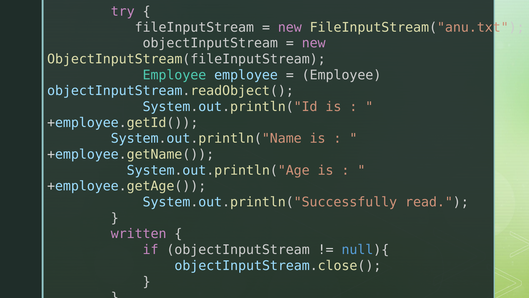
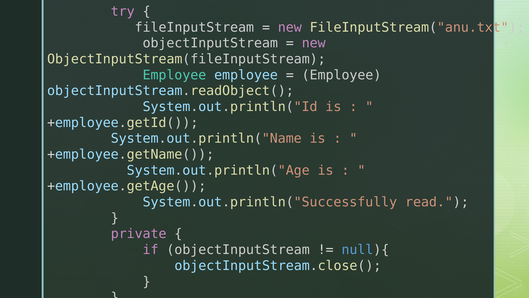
written: written -> private (139, 234)
